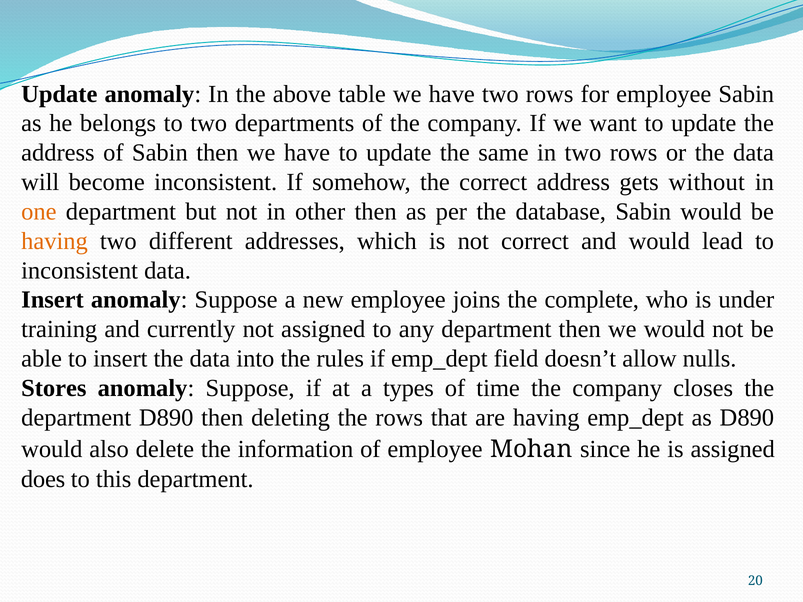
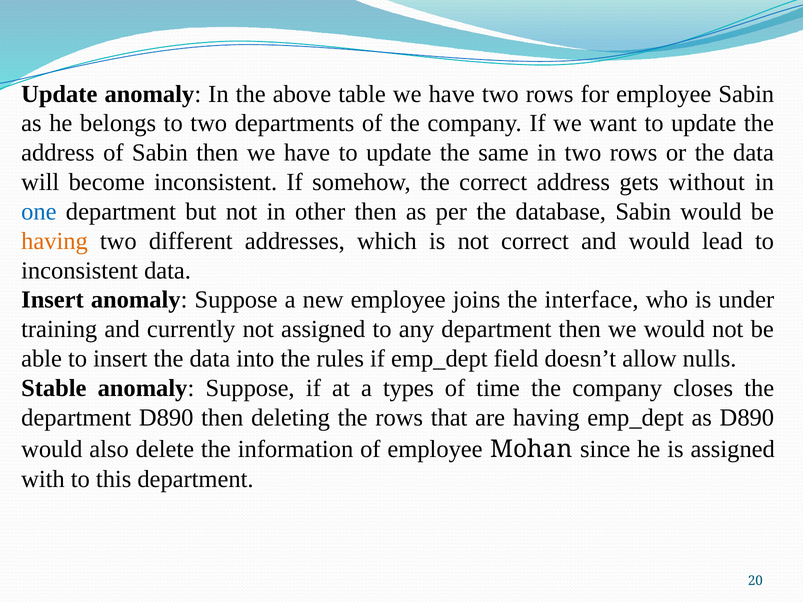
one colour: orange -> blue (39, 212)
complete: complete -> interface (592, 300)
Stores: Stores -> Stable (54, 388)
does: does -> with (43, 479)
